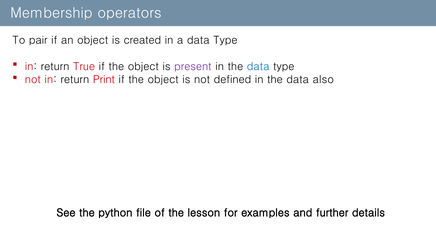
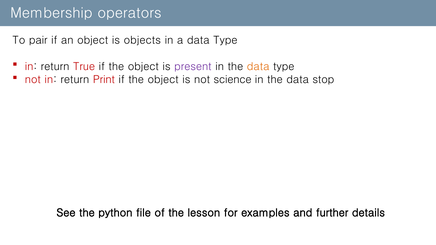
created: created -> objects (142, 40)
data colour: blue -> orange (258, 67)
defined: defined -> science (233, 80)
also: also -> stop (323, 80)
